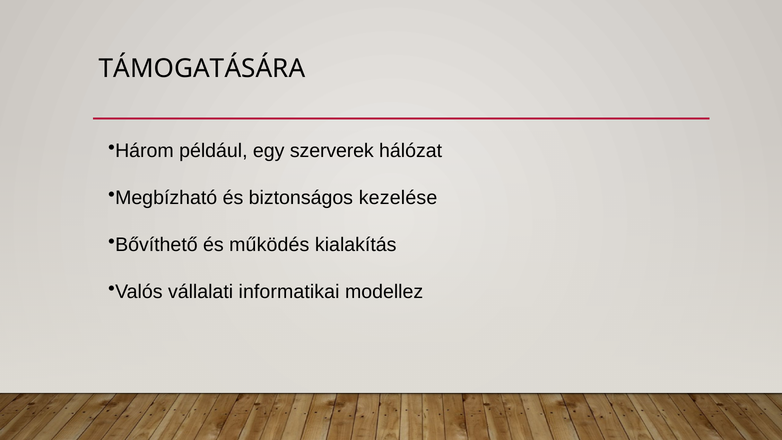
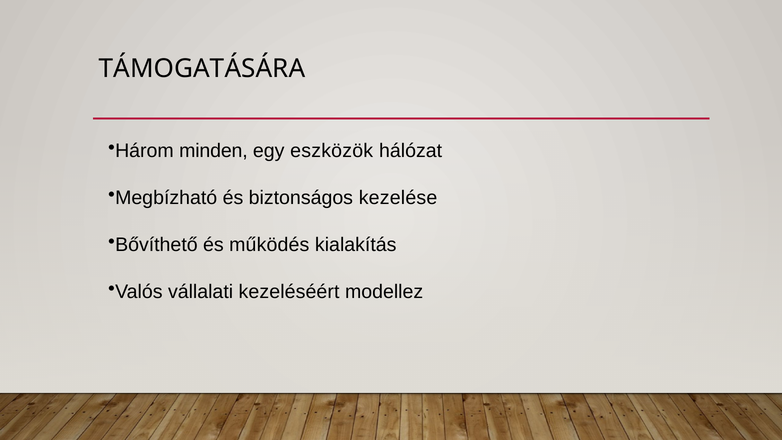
például: például -> minden (213, 151)
szerverek: szerverek -> eszközök (332, 151)
informatikai: informatikai -> kezeléséért (289, 292)
